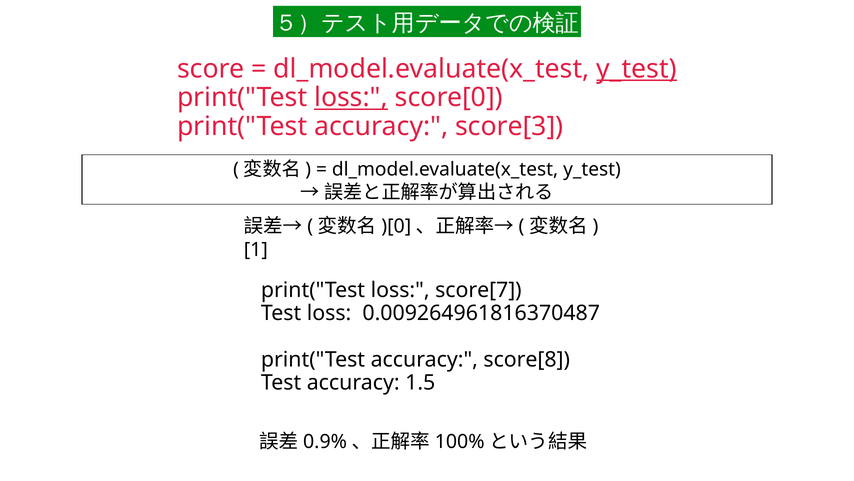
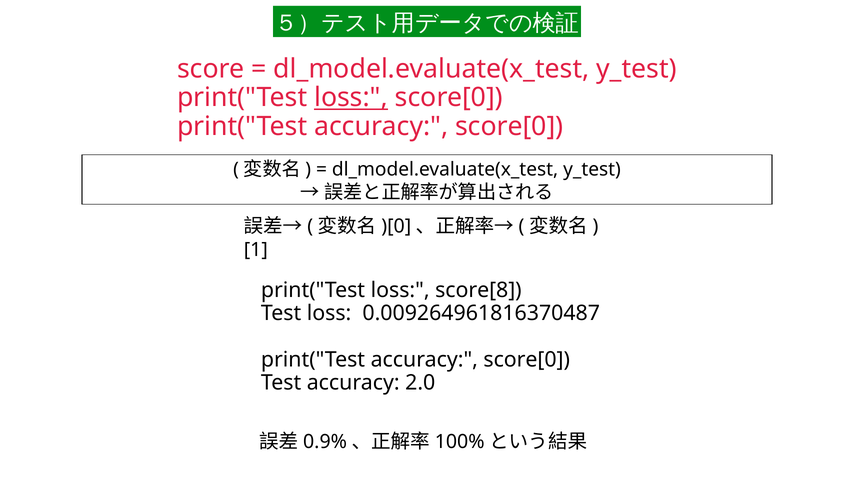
y_test underline: present -> none (637, 69)
score[3: score[3 -> score[0 (509, 126)
score[7: score[7 -> score[8 (478, 290)
score[8: score[8 -> score[0 (527, 359)
1.5: 1.5 -> 2.0 (420, 382)
